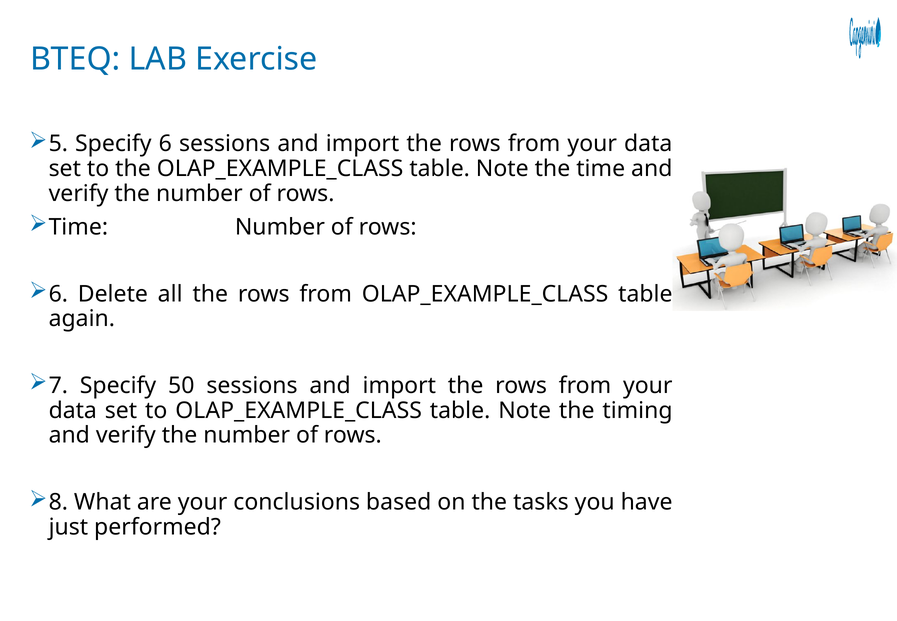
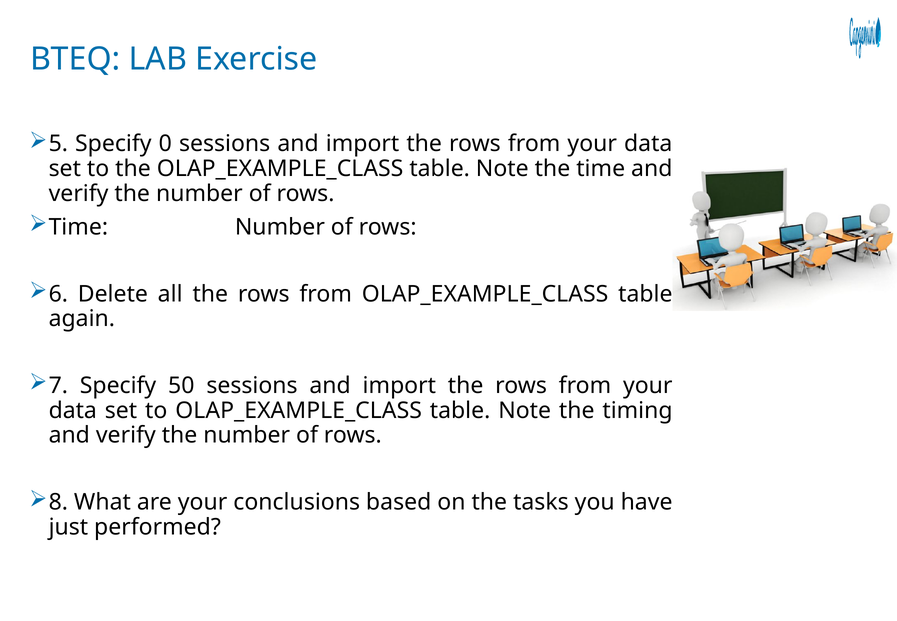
Specify 6: 6 -> 0 (165, 144)
